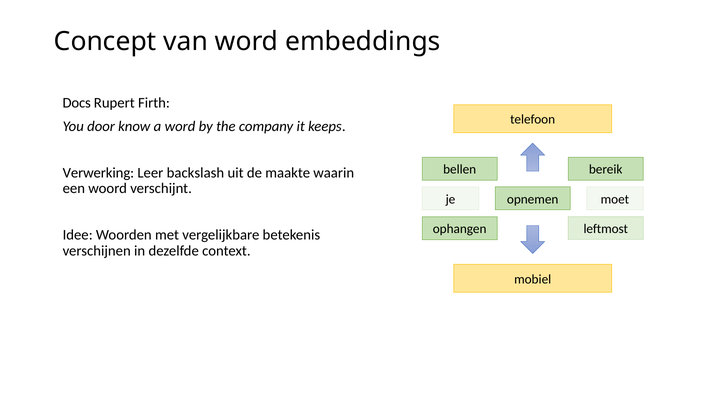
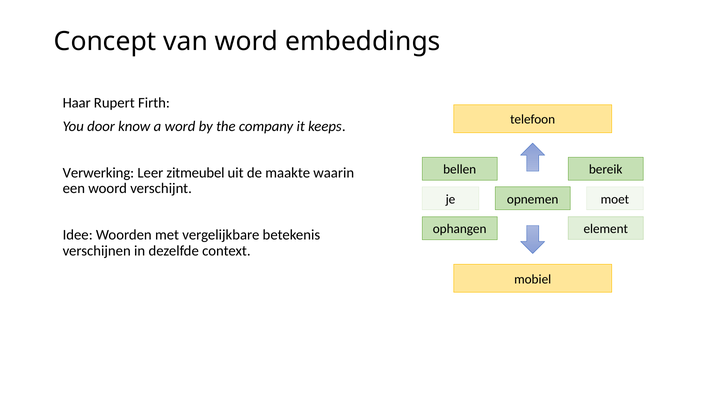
Docs: Docs -> Haar (77, 103)
backslash: backslash -> zitmeubel (196, 173)
leftmost: leftmost -> element (606, 229)
